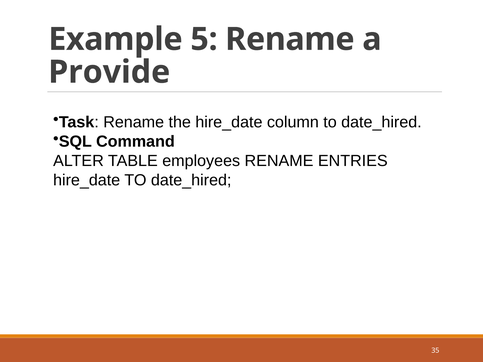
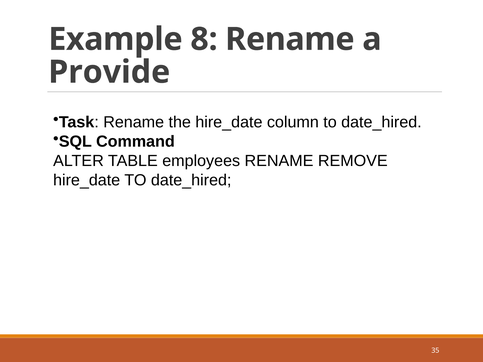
5: 5 -> 8 (204, 39)
ENTRIES: ENTRIES -> REMOVE (353, 161)
